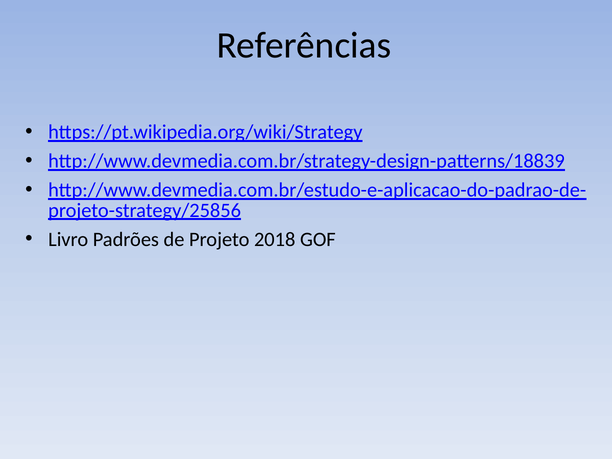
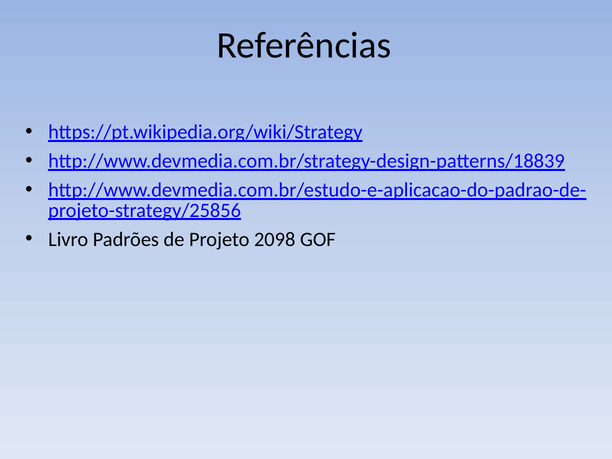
2018: 2018 -> 2098 (275, 239)
